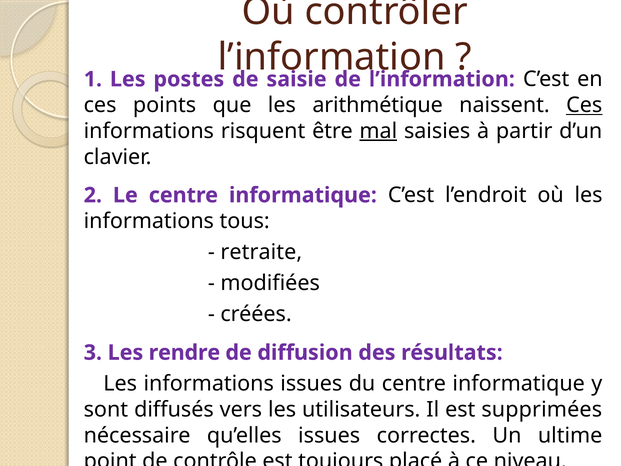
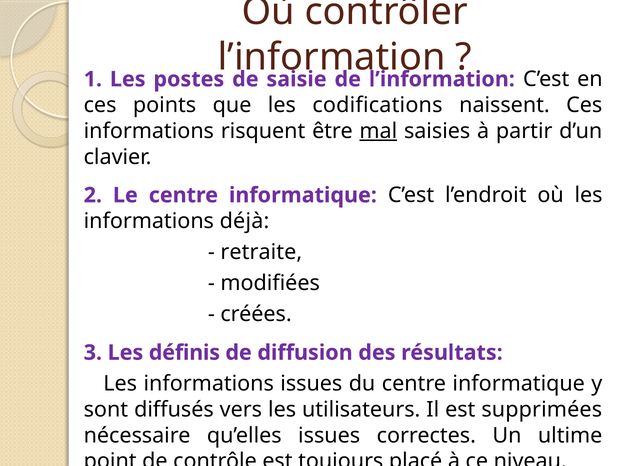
arithmétique: arithmétique -> codifications (377, 105)
Ces underline: present -> none (584, 105)
tous: tous -> déjà (245, 221)
rendre: rendre -> définis (184, 352)
